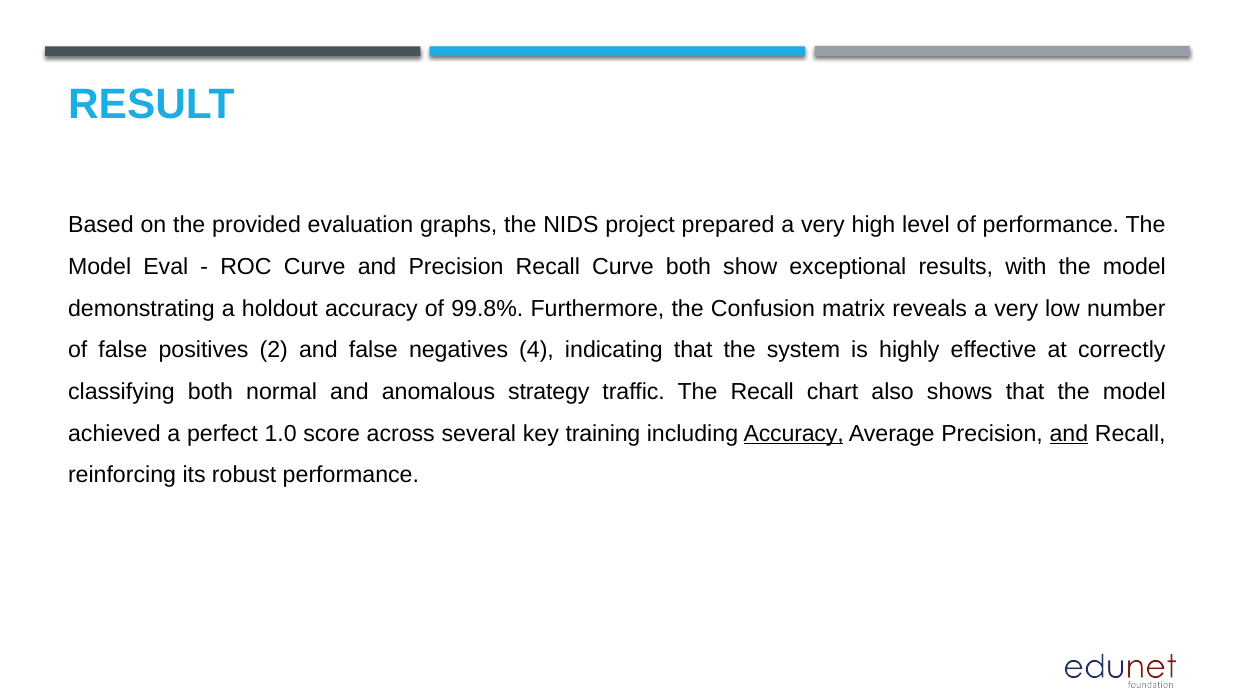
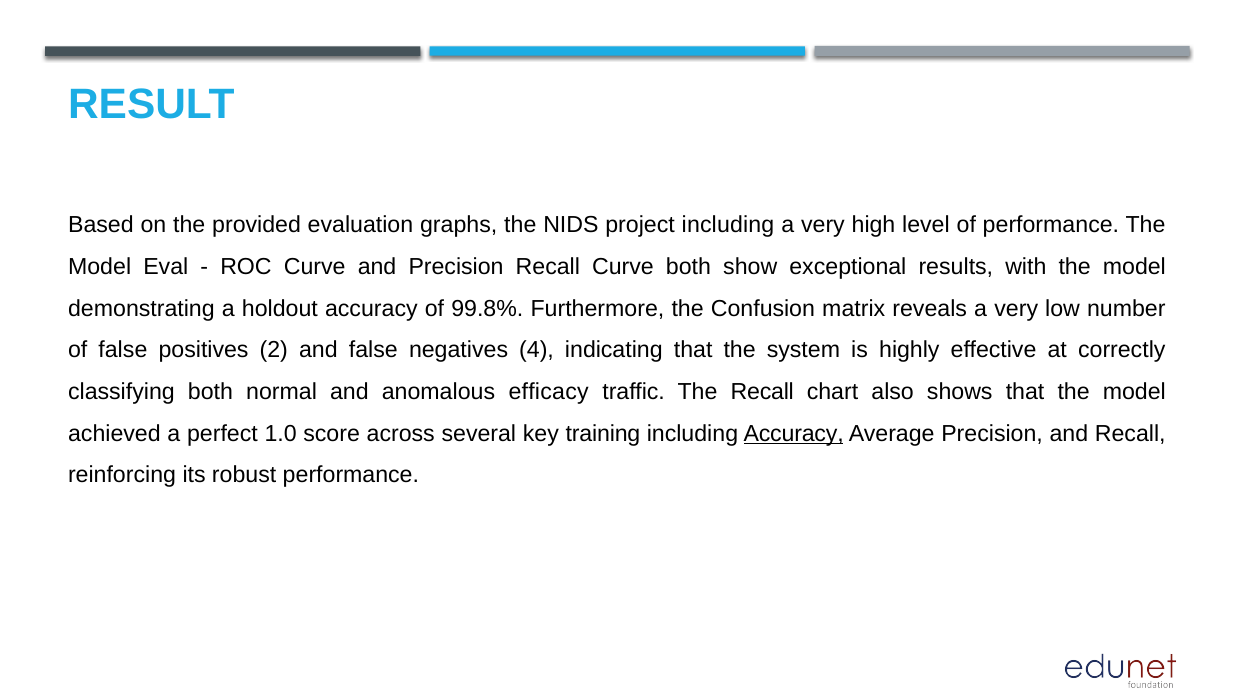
project prepared: prepared -> including (728, 225)
strategy: strategy -> efficacy (549, 392)
and underline: present -> none (1069, 433)
